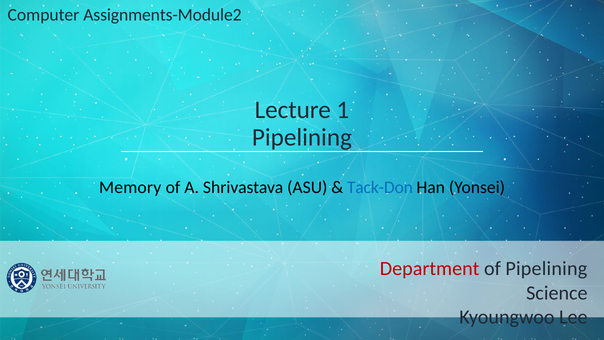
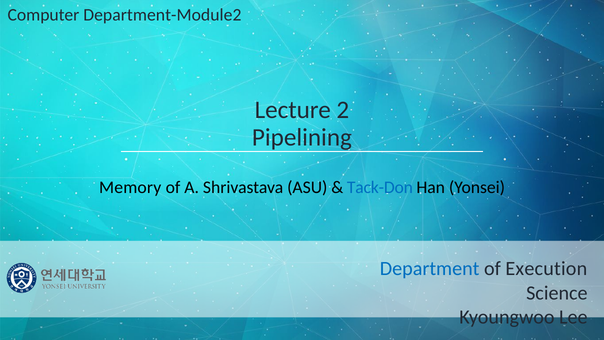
Assignments-Module2: Assignments-Module2 -> Department-Module2 (162, 15)
1: 1 -> 2 (343, 110)
Department colour: red -> blue (430, 269)
of Pipelining: Pipelining -> Execution (546, 269)
